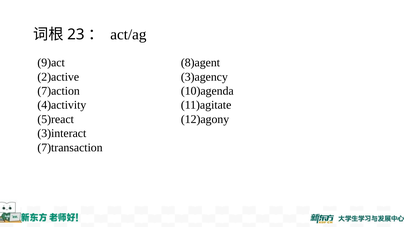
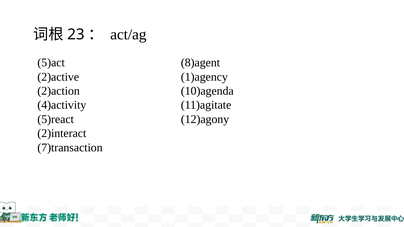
9)act: 9)act -> 5)act (51, 63)
3)agency: 3)agency -> 1)agency (204, 77)
7)action: 7)action -> 2)action (59, 91)
3)interact: 3)interact -> 2)interact (62, 134)
